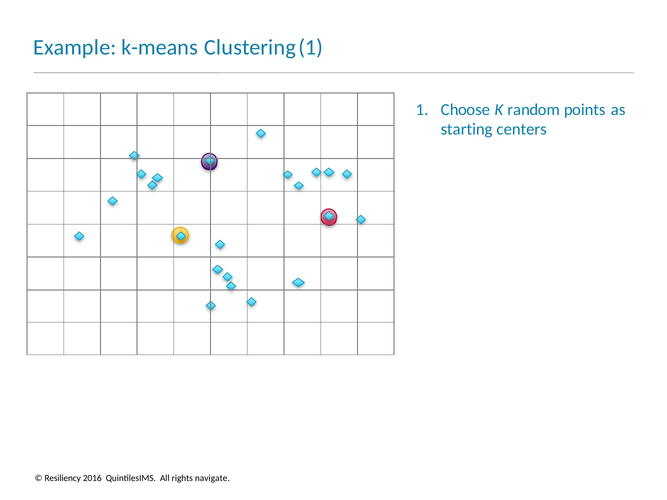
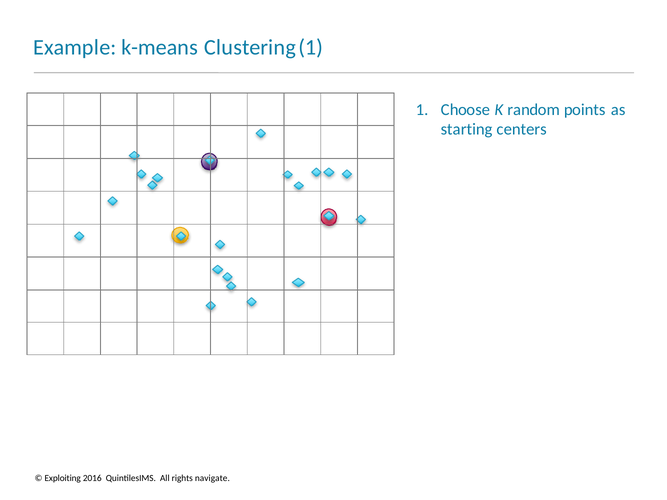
Resiliency: Resiliency -> Exploiting (63, 478)
